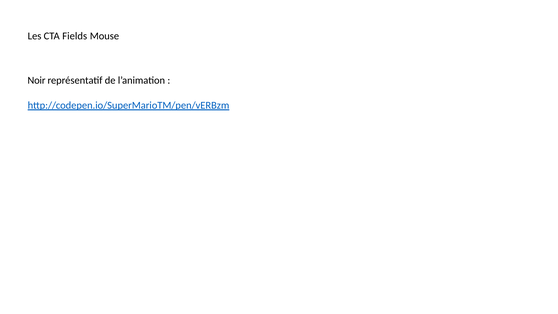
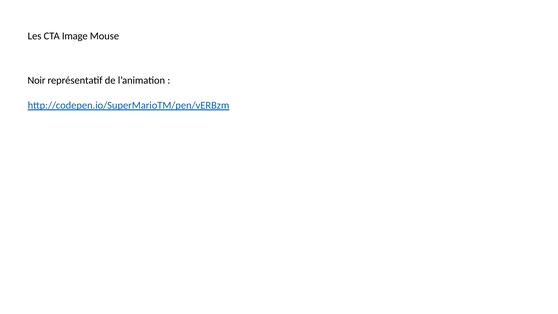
Fields: Fields -> Image (75, 36)
